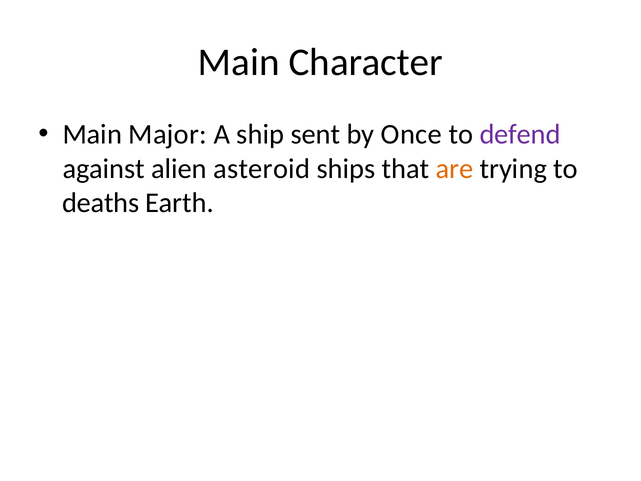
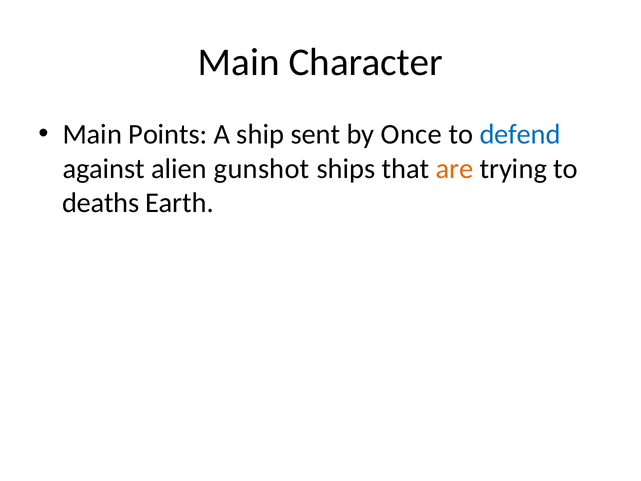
Major: Major -> Points (168, 134)
defend colour: purple -> blue (520, 134)
asteroid: asteroid -> gunshot (262, 169)
